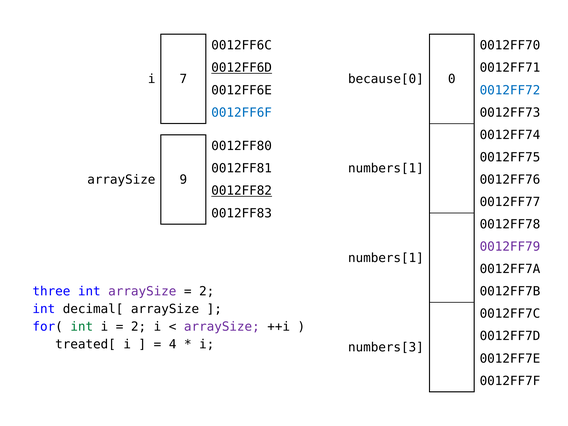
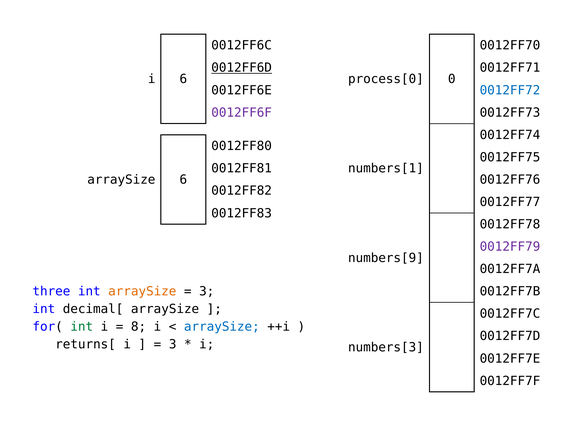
i 7: 7 -> 6 (183, 79)
because[0: because[0 -> process[0 (386, 79)
0012FF6F colour: blue -> purple (242, 113)
arraySize 9: 9 -> 6 (183, 180)
0012FF82 underline: present -> none (242, 191)
numbers[1: numbers[1 -> numbers[9 (386, 258)
arraySize colour: purple -> orange (142, 291)
2: 2 -> 3 (207, 291)
2: 2 -> 8 (139, 327)
arraySize colour: purple -> blue (222, 327)
treated[: treated[ -> returns[ (86, 344)
4: 4 -> 3 (173, 344)
